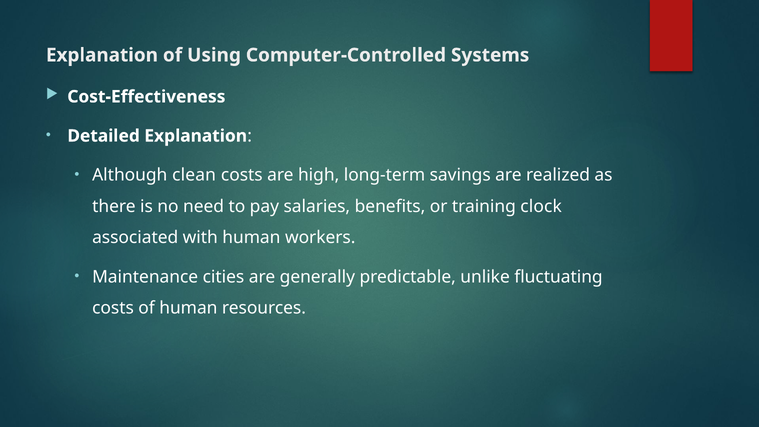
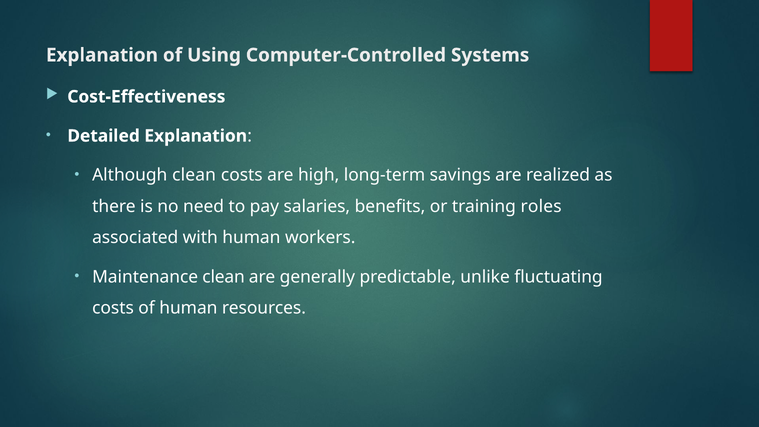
clock: clock -> roles (541, 206)
Maintenance cities: cities -> clean (224, 277)
